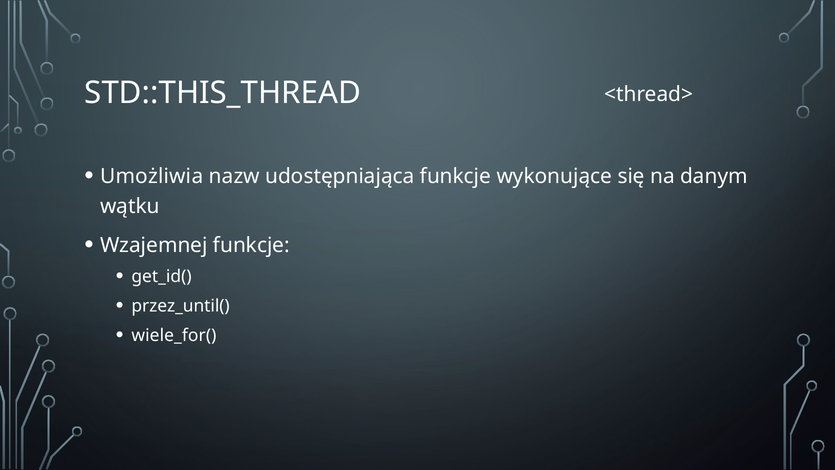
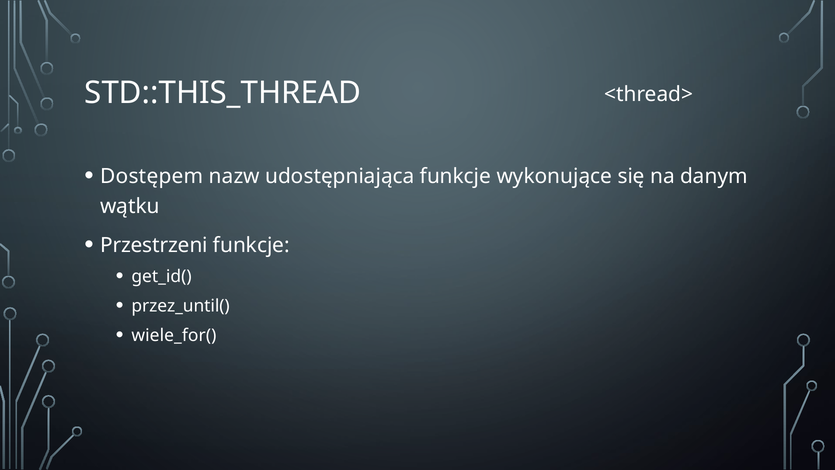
Umożliwia: Umożliwia -> Dostępem (152, 176)
Wzajemnej: Wzajemnej -> Przestrzeni (154, 245)
